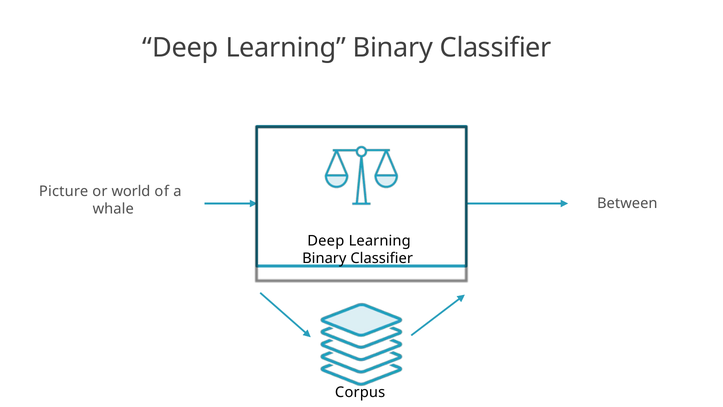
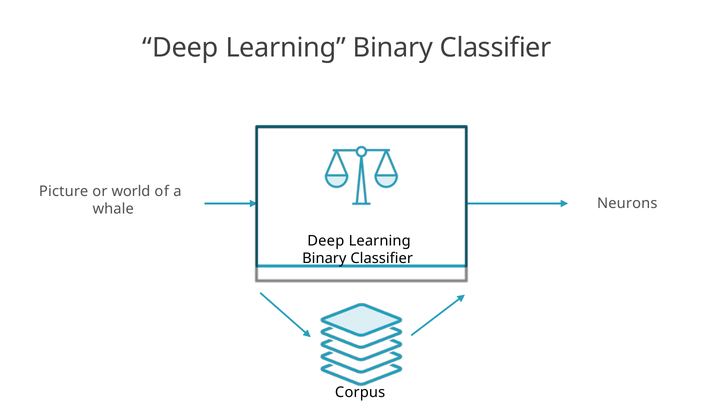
Between: Between -> Neurons (627, 203)
